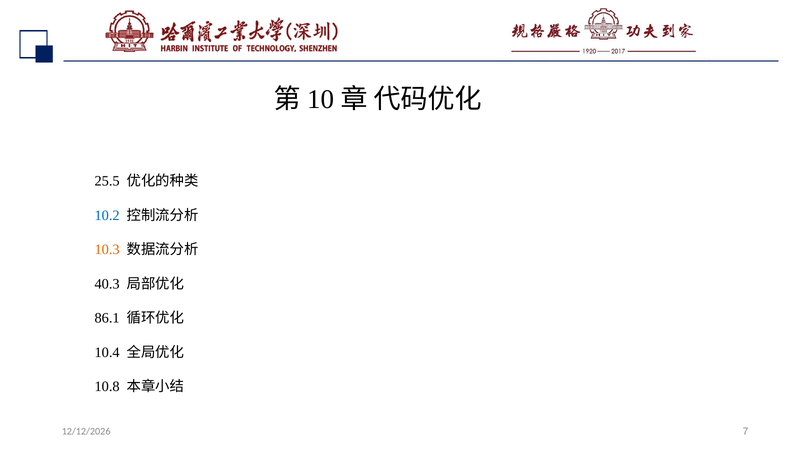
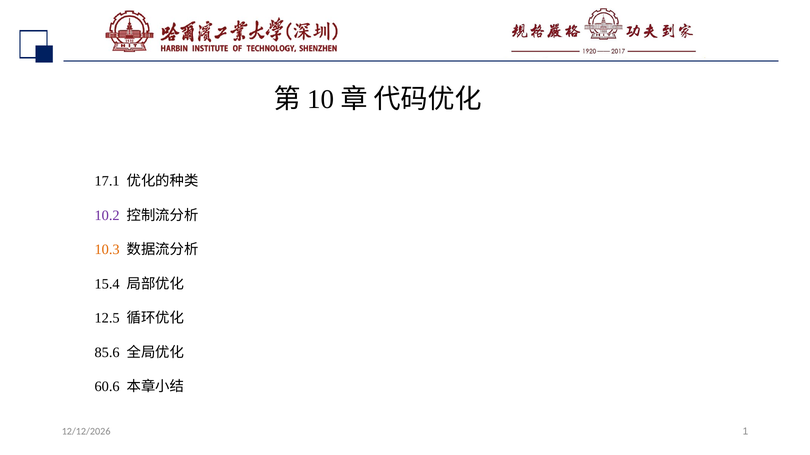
25.5: 25.5 -> 17.1 (107, 181)
10.2 colour: blue -> purple (107, 216)
40.3: 40.3 -> 15.4 (107, 284)
86.1: 86.1 -> 12.5 (107, 319)
10.4: 10.4 -> 85.6 (107, 353)
10.8: 10.8 -> 60.6 (107, 387)
7: 7 -> 1 (745, 432)
